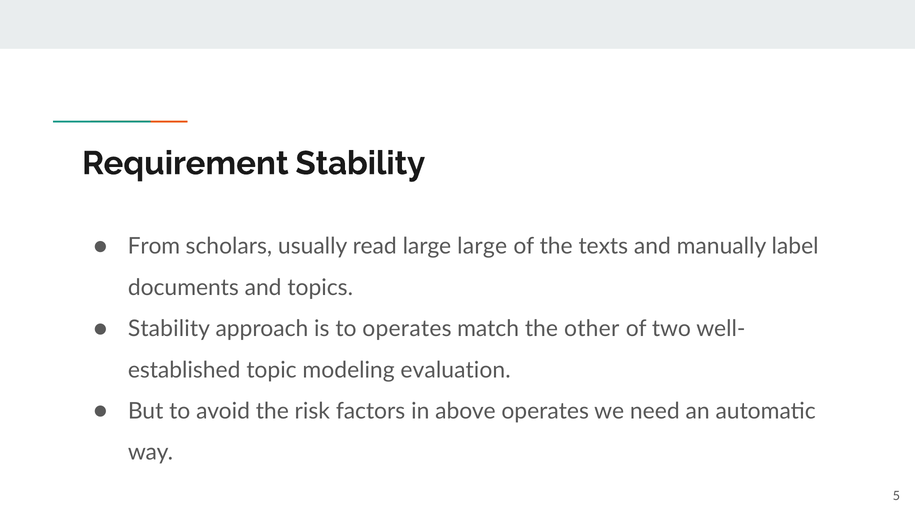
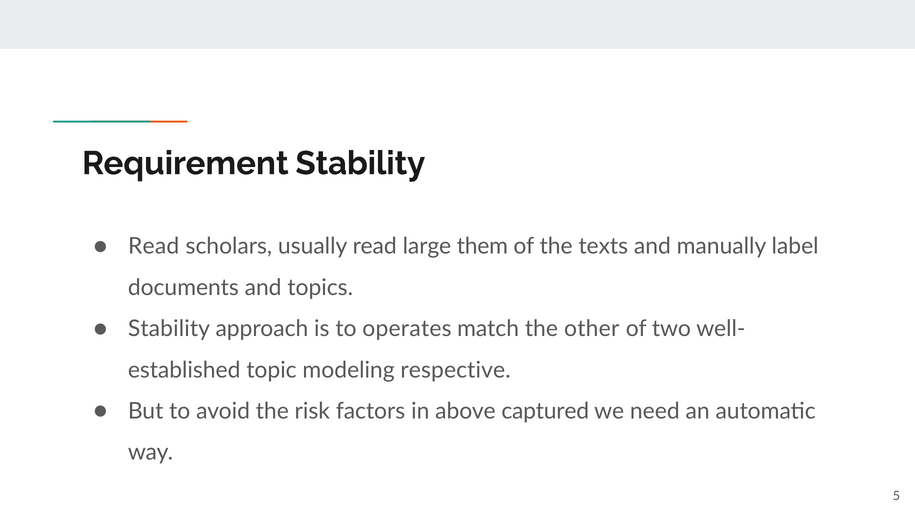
From: From -> Read (154, 246)
large large: large -> them (482, 246)
evaluation: evaluation -> respective (456, 370)
above operates: operates -> captured (545, 411)
